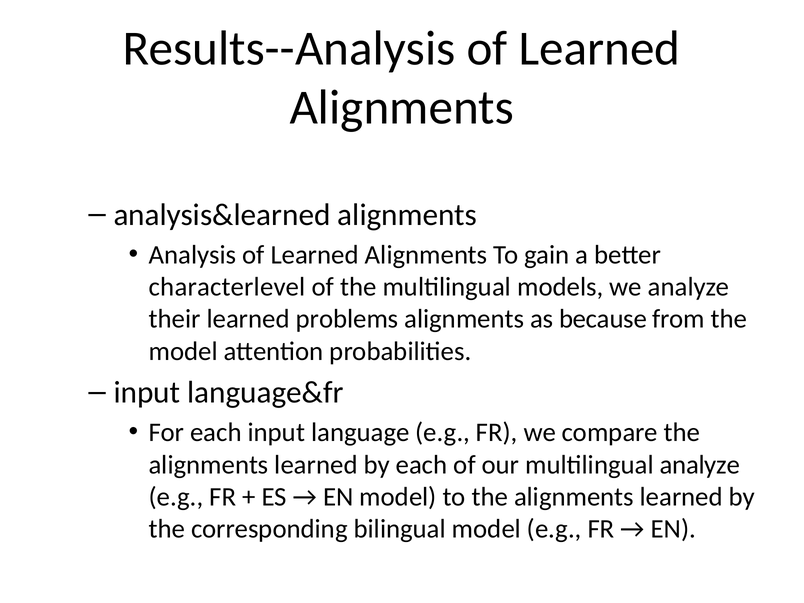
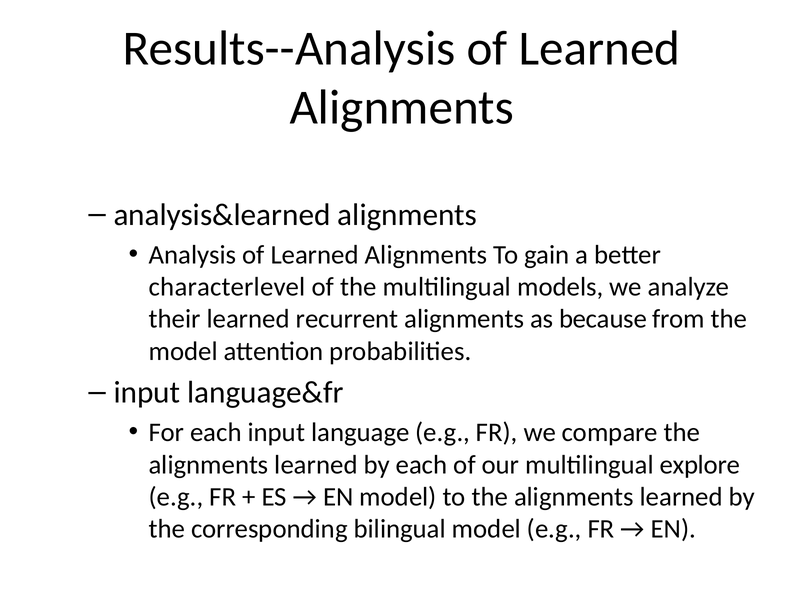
problems: problems -> recurrent (347, 319)
multilingual analyze: analyze -> explore (700, 465)
